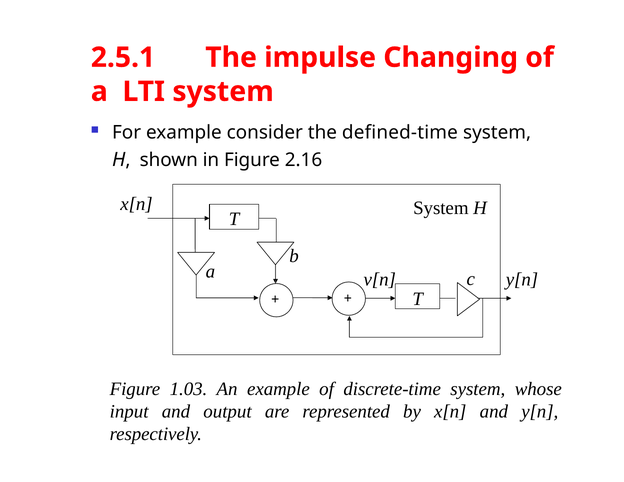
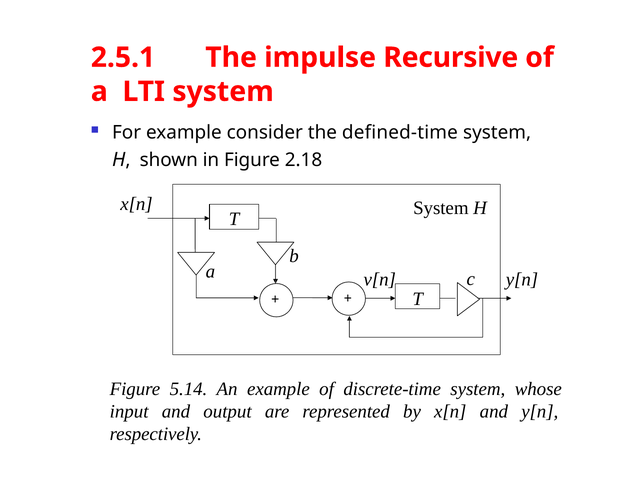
Changing: Changing -> Recursive (451, 58)
2.16: 2.16 -> 2.18 (304, 160)
1.03: 1.03 -> 5.14 (189, 389)
